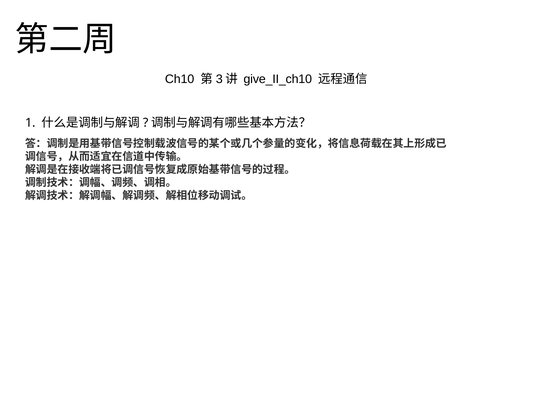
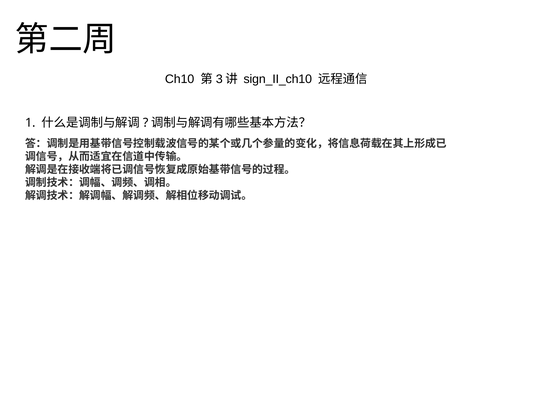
give_II_ch10: give_II_ch10 -> sign_II_ch10 (278, 79)
